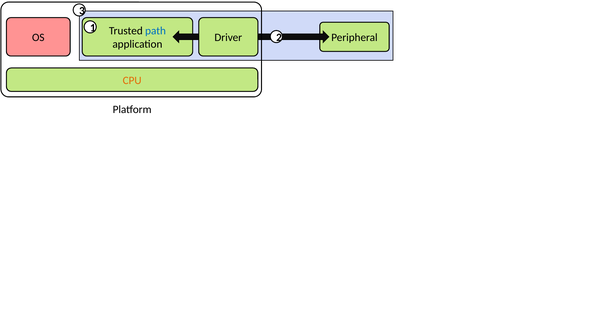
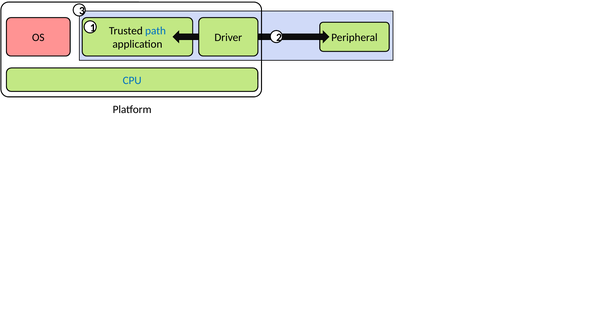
CPU colour: orange -> blue (132, 80)
